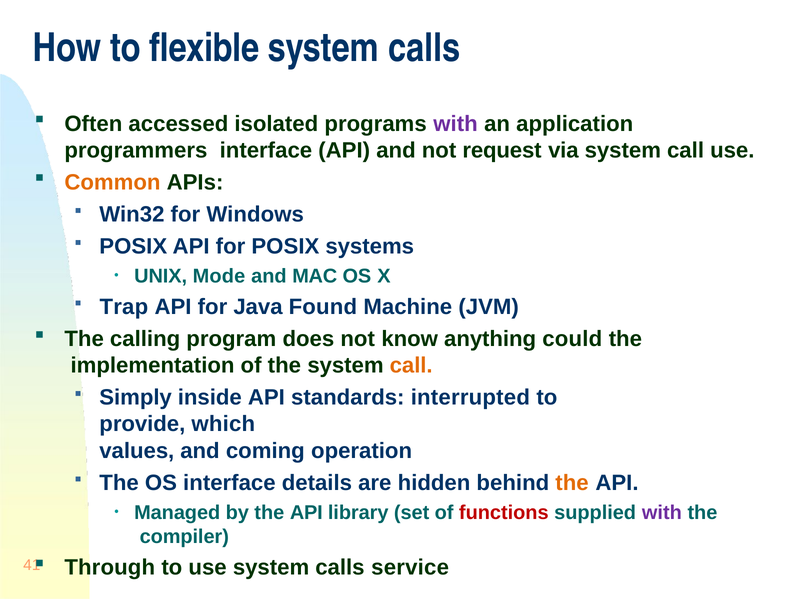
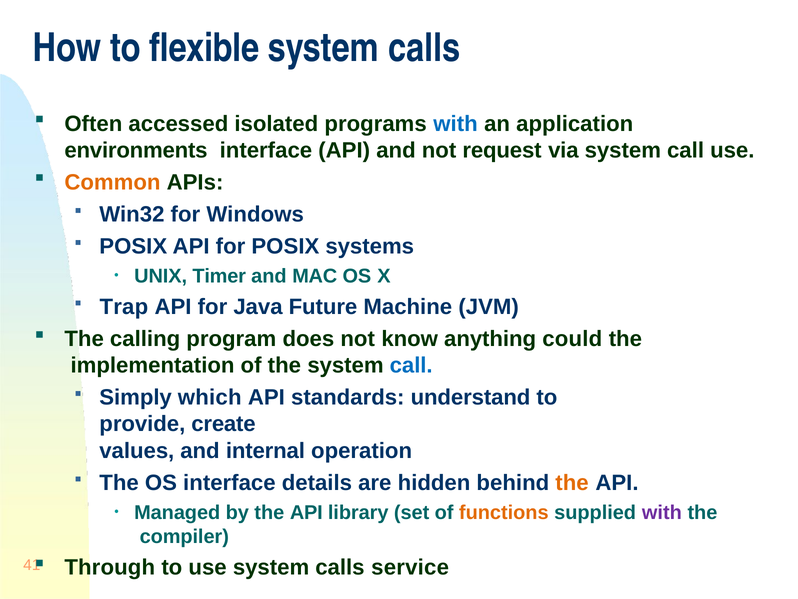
with colour: purple -> blue (456, 124)
programmers: programmers -> environments (136, 150)
Mode: Mode -> Timer (219, 276)
Found: Found -> Future (323, 307)
call colour: orange -> blue (411, 365)
inside: inside -> which (210, 397)
interrupted: interrupted -> understand (471, 397)
which: which -> create (223, 424)
coming: coming -> internal (265, 450)
functions colour: red -> orange (504, 512)
